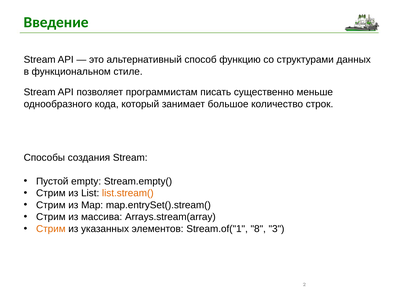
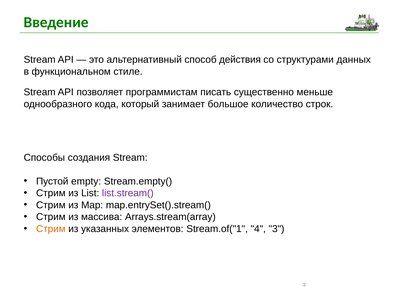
функцию: функцию -> действия (240, 60)
list.stream( colour: orange -> purple (128, 193)
8: 8 -> 4 (258, 229)
